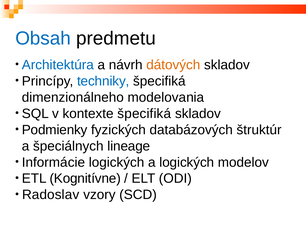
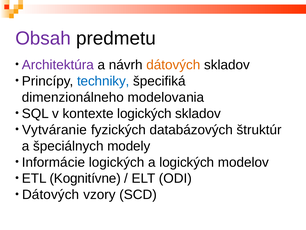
Obsah colour: blue -> purple (43, 38)
Architektúra colour: blue -> purple (58, 65)
kontexte špecifiká: špecifiká -> logických (144, 113)
Podmienky: Podmienky -> Vytváranie (55, 130)
lineage: lineage -> modely (129, 146)
Radoslav: Radoslav -> Dátových (51, 194)
